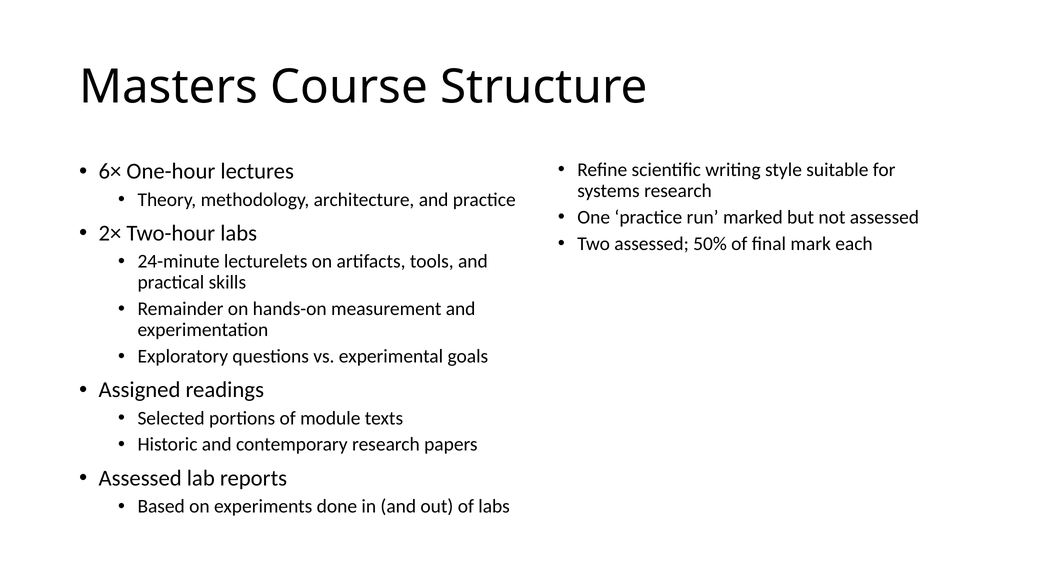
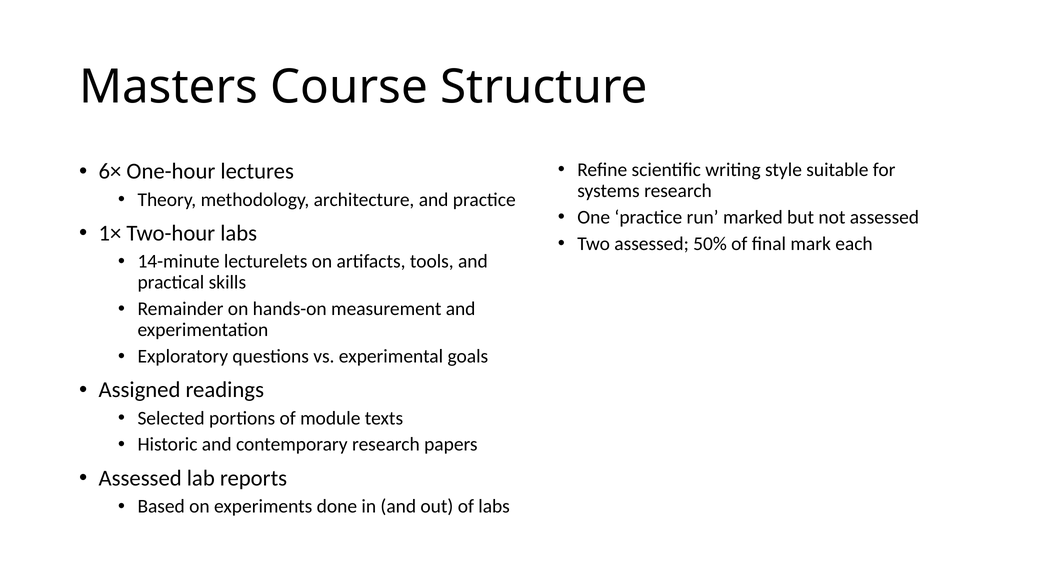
2×: 2× -> 1× (110, 233)
24-minute: 24-minute -> 14-minute (179, 261)
